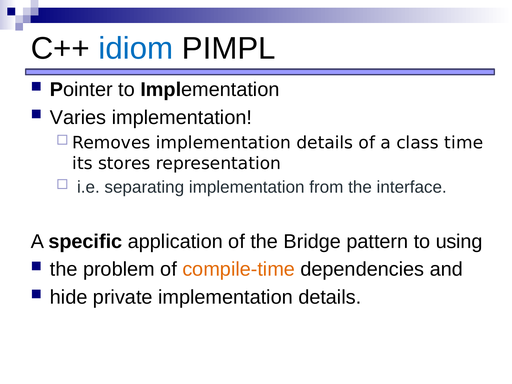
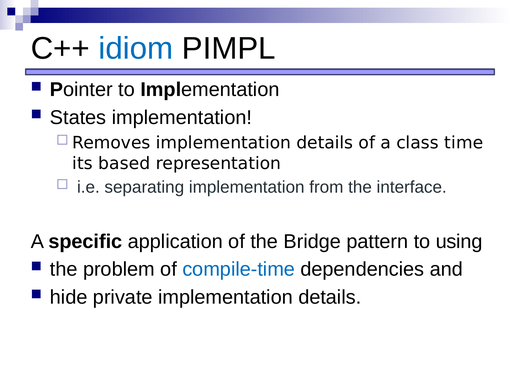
Varies: Varies -> States (78, 117)
stores: stores -> based (124, 163)
compile-time colour: orange -> blue (239, 269)
